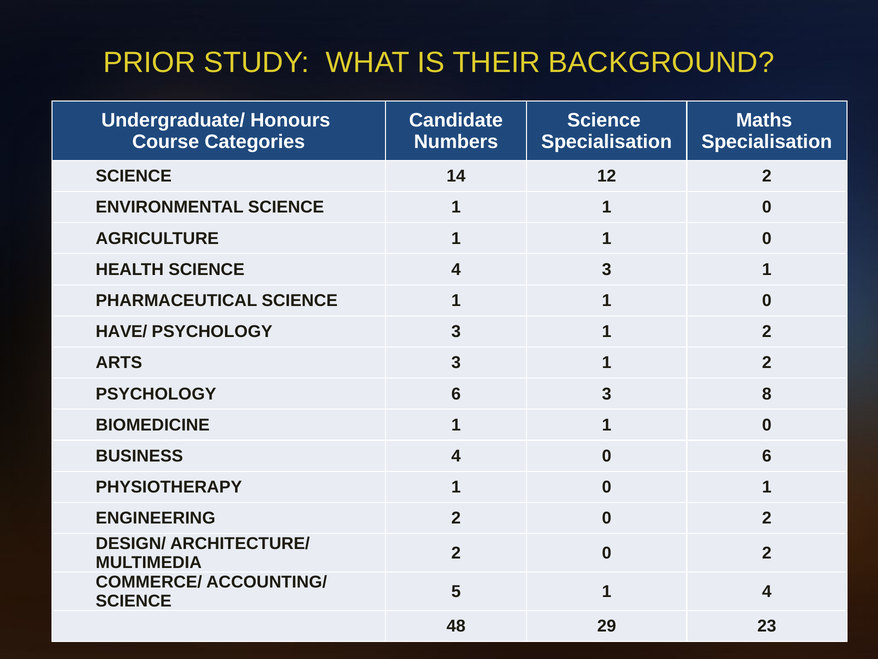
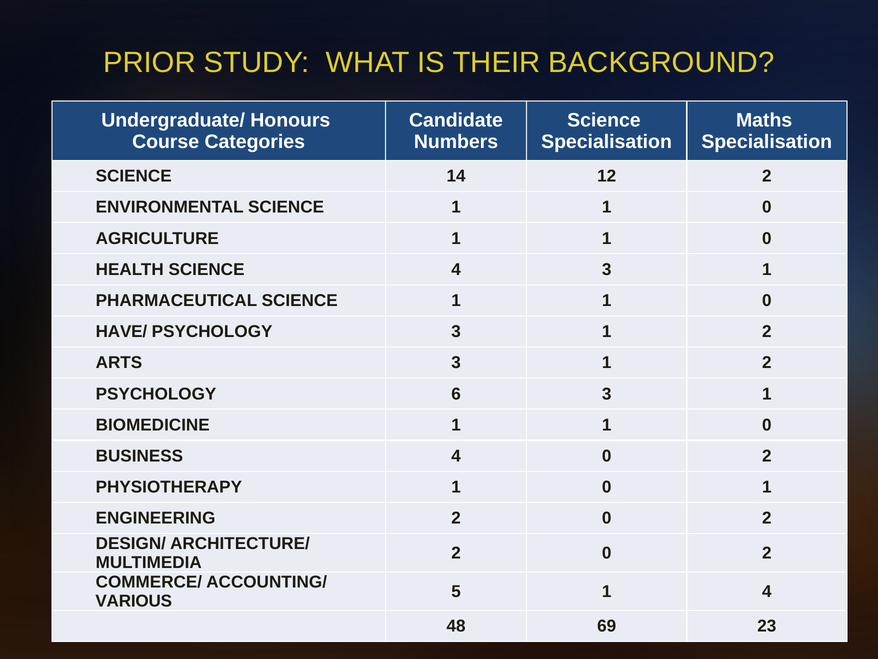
6 3 8: 8 -> 1 (767, 394)
4 0 6: 6 -> 2 (767, 456)
SCIENCE: SCIENCE -> VARIOUS (134, 601)
29: 29 -> 69 (607, 626)
